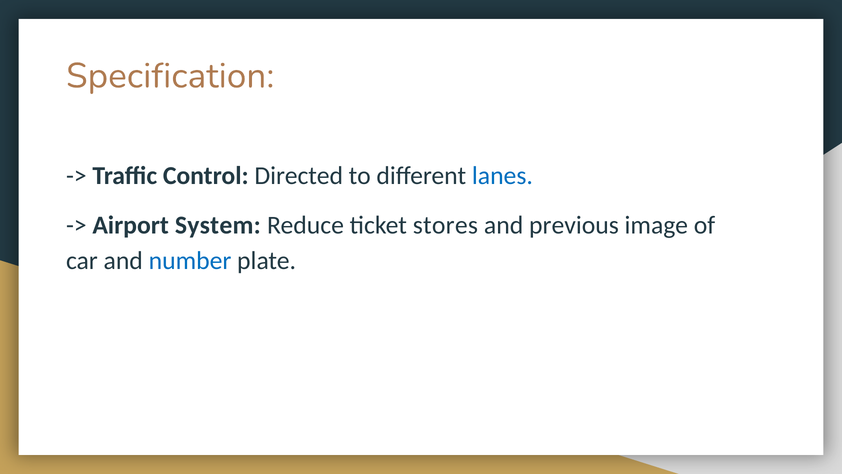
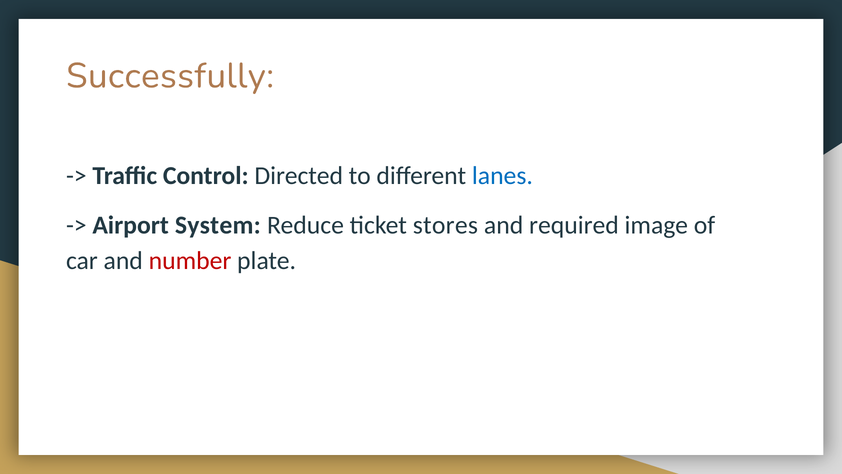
Specification: Specification -> Successfully (170, 76)
previous: previous -> required (574, 225)
number colour: blue -> red (190, 260)
